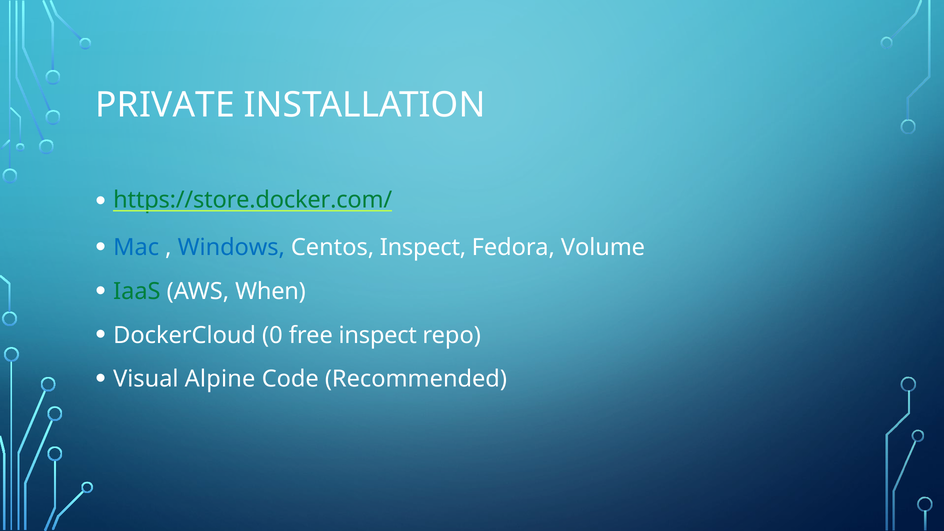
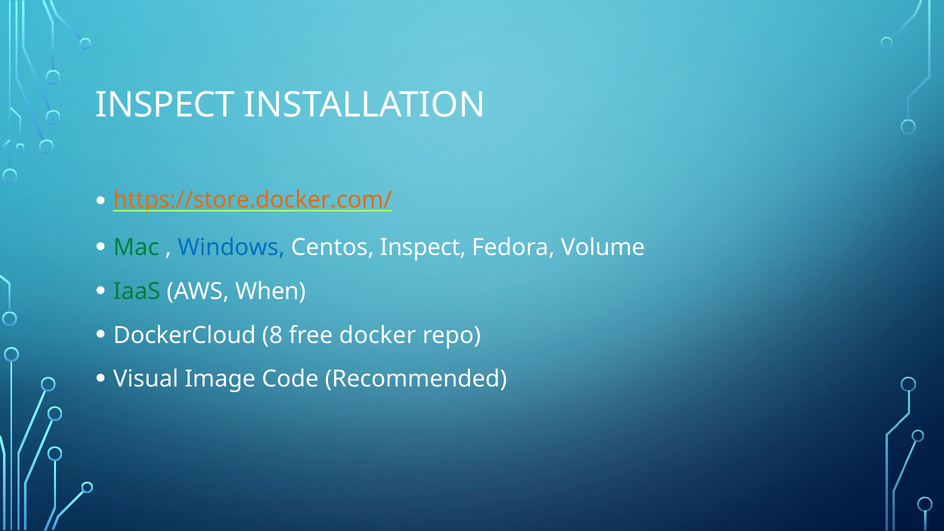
PRIVATE: PRIVATE -> INSPECT (165, 105)
https://store.docker.com/ colour: green -> orange (253, 200)
Mac colour: blue -> green (136, 248)
0: 0 -> 8 (272, 335)
free inspect: inspect -> docker (378, 335)
Alpine: Alpine -> Image (220, 379)
